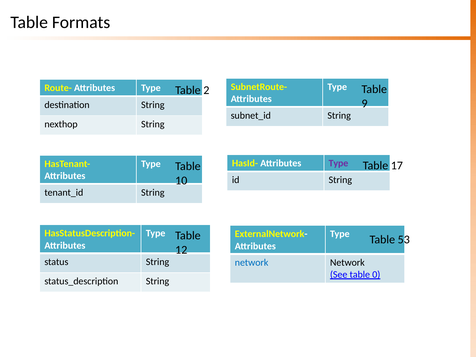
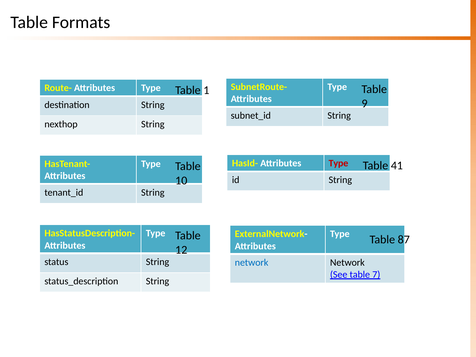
2: 2 -> 1 (206, 90)
Type colour: purple -> red (338, 163)
17: 17 -> 41 (397, 166)
53: 53 -> 87 (404, 240)
0: 0 -> 7 (376, 275)
